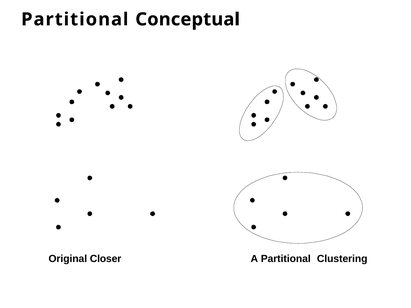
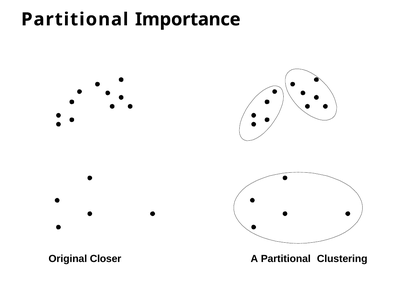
Conceptual: Conceptual -> Importance (188, 19)
